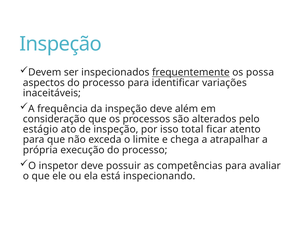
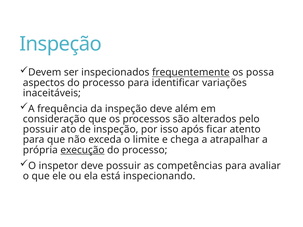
estágio: estágio -> possuir (41, 129)
total: total -> após (192, 129)
execução underline: none -> present (82, 150)
